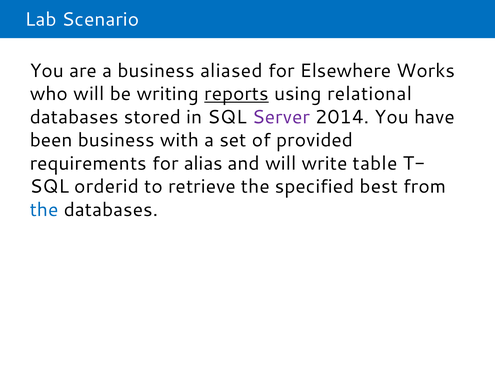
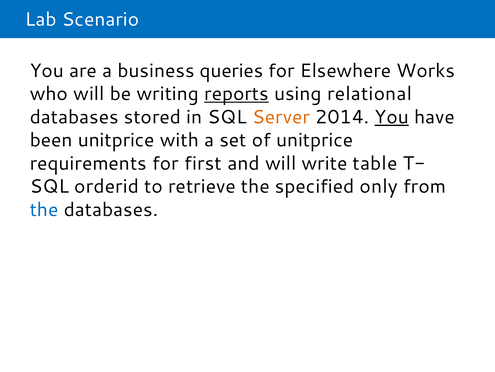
aliased: aliased -> queries (231, 71)
Server colour: purple -> orange (281, 117)
You underline: none -> present (392, 117)
been business: business -> unitprice (116, 140)
of provided: provided -> unitprice (315, 140)
alias: alias -> first (203, 163)
best: best -> only (379, 186)
